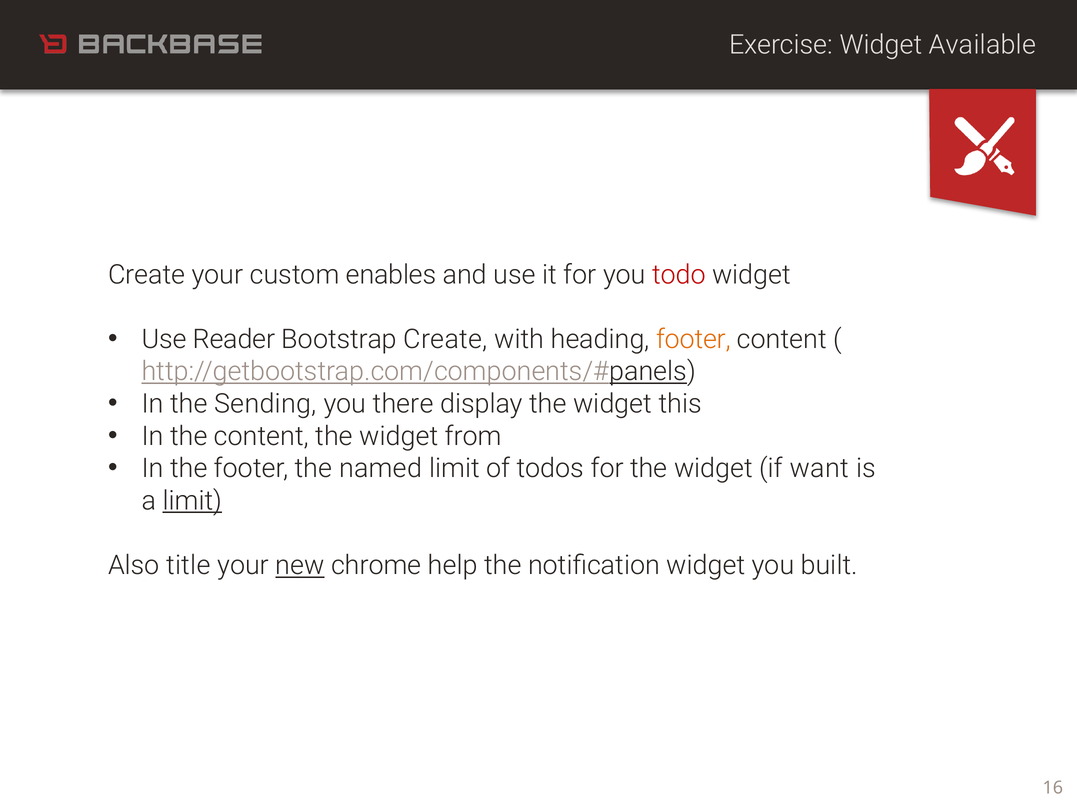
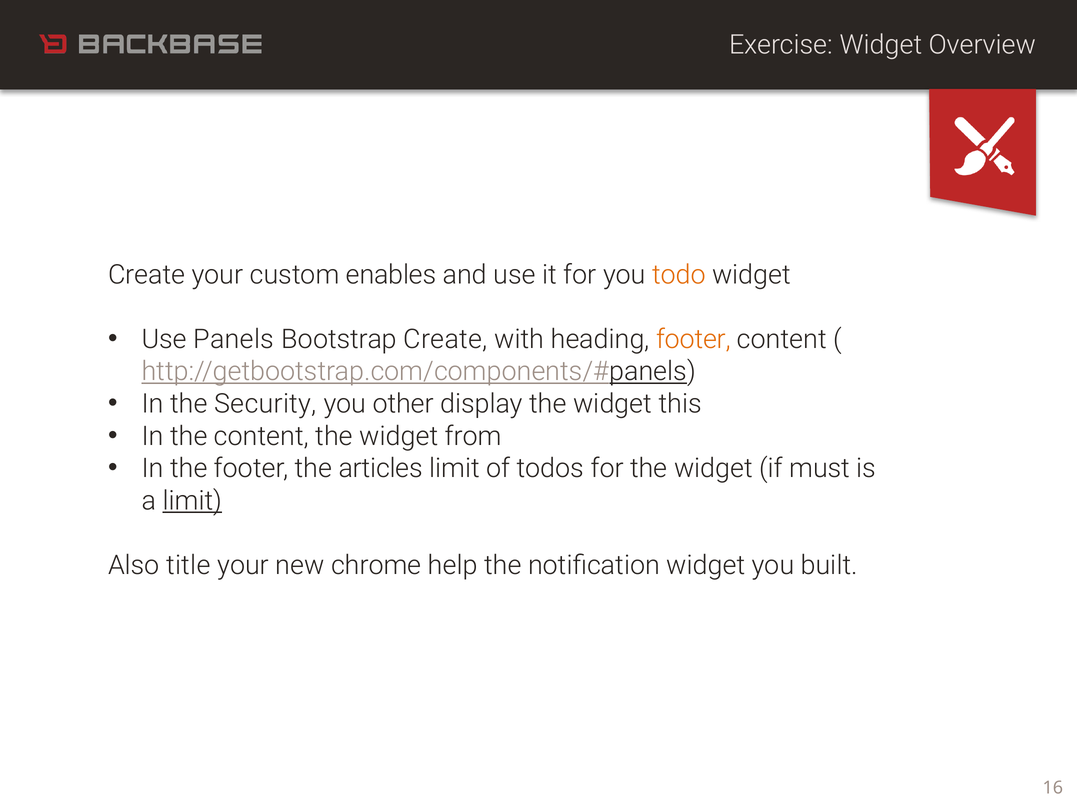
Available: Available -> Overview (982, 45)
todo colour: red -> orange (679, 275)
Reader: Reader -> Panels (234, 339)
Sending: Sending -> Security (265, 404)
there: there -> other (403, 404)
named: named -> articles (381, 468)
want: want -> must (820, 468)
new underline: present -> none (300, 565)
